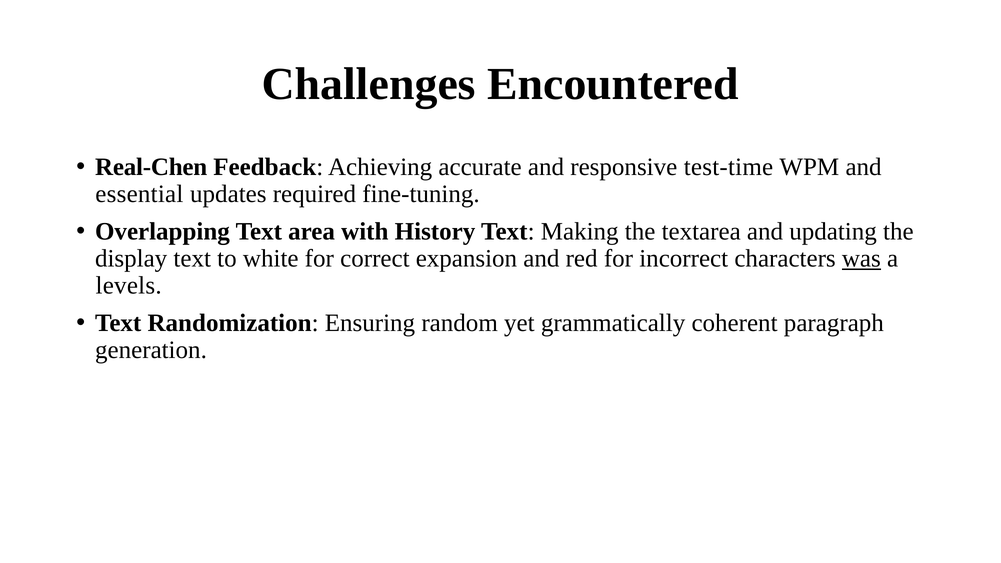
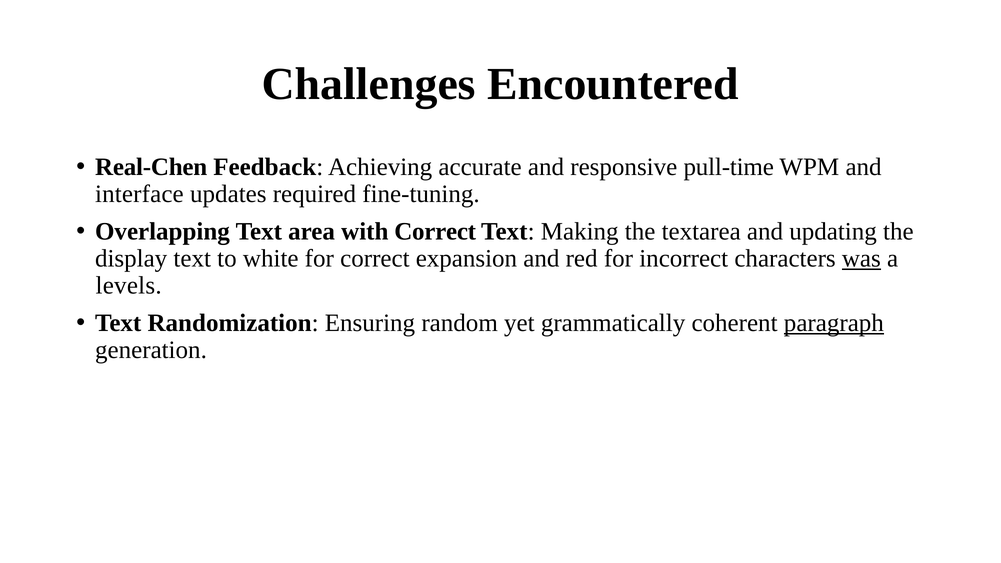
test-time: test-time -> pull-time (729, 167)
essential: essential -> interface (139, 194)
with History: History -> Correct (435, 231)
paragraph underline: none -> present (834, 323)
